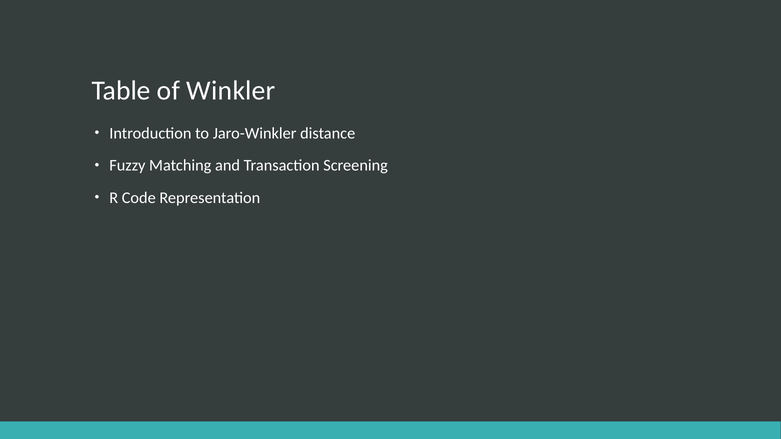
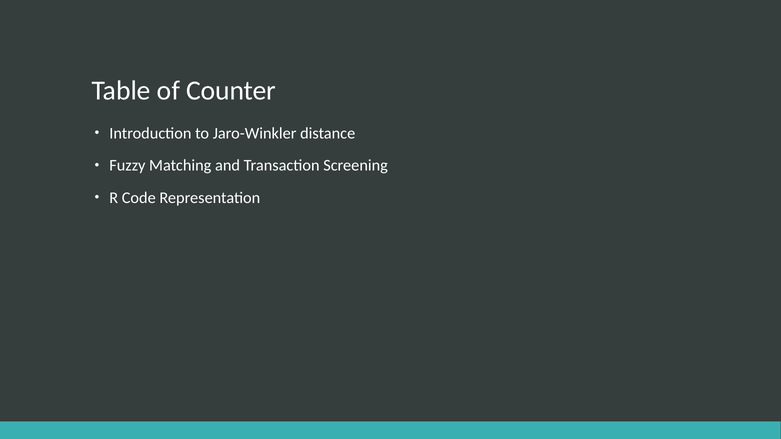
Winkler: Winkler -> Counter (231, 91)
